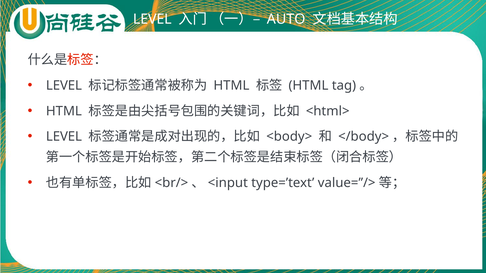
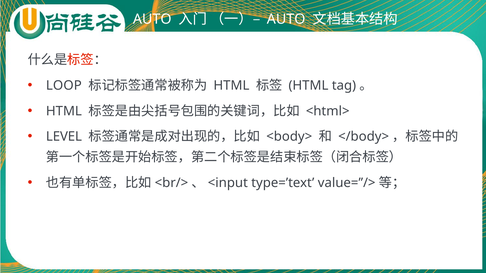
LEVEL: LEVEL -> AUTO (152, 19)
LEVEL: LEVEL -> LOOP (64, 86)
